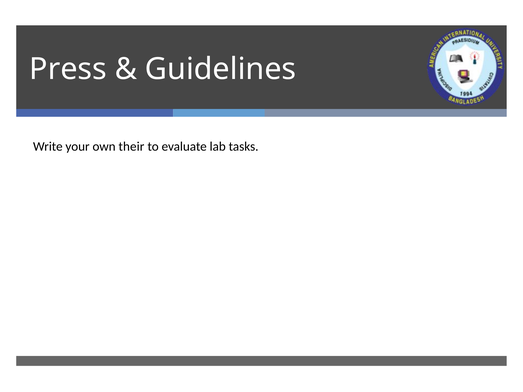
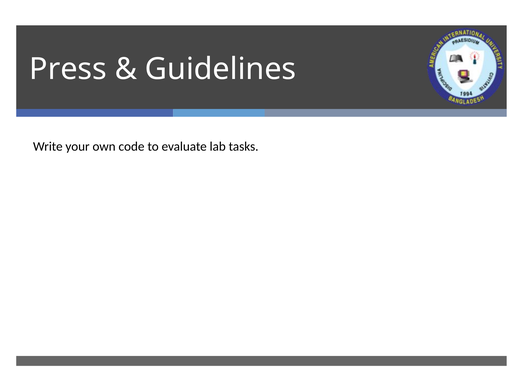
their: their -> code (131, 147)
